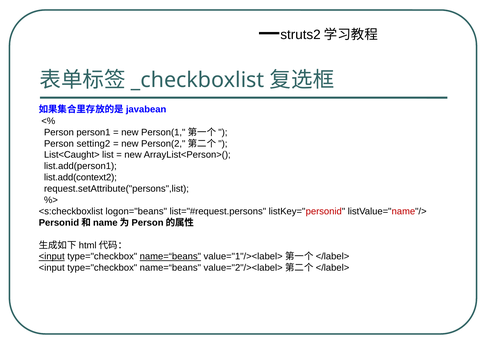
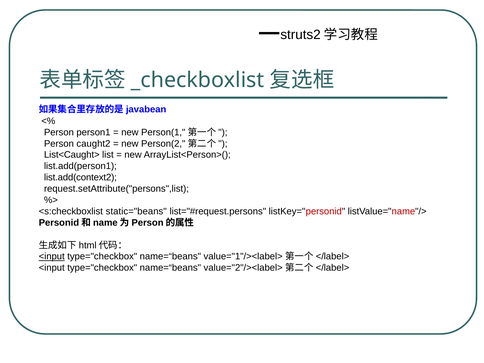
setting2: setting2 -> caught2 (93, 144)
logon="beans: logon="beans -> static="beans (136, 211)
name=“beans underline: present -> none (170, 257)
